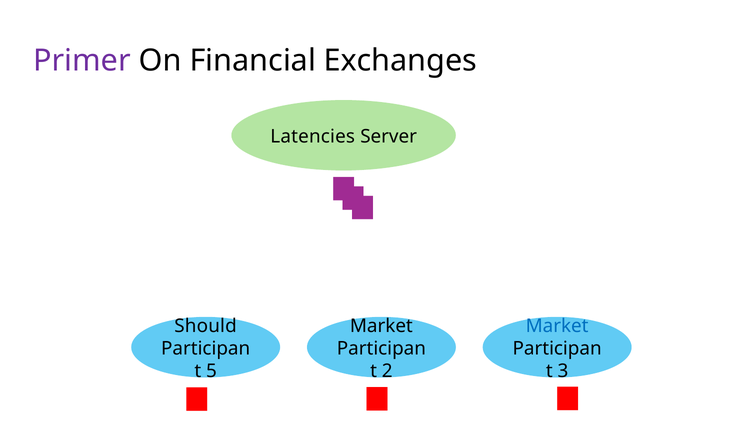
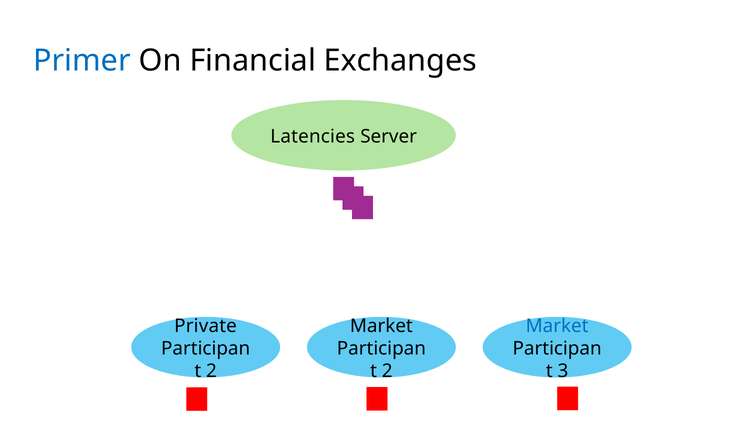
Primer colour: purple -> blue (82, 61)
Should: Should -> Private (206, 326)
5: 5 -> 2 (212, 371)
